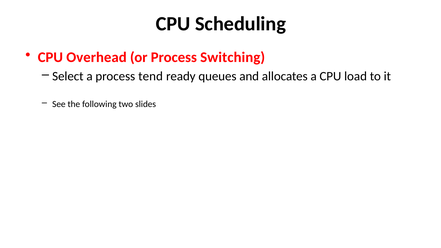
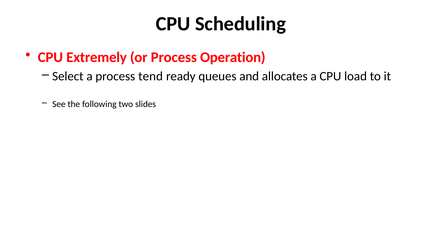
Overhead: Overhead -> Extremely (97, 57)
Switching: Switching -> Operation (233, 57)
